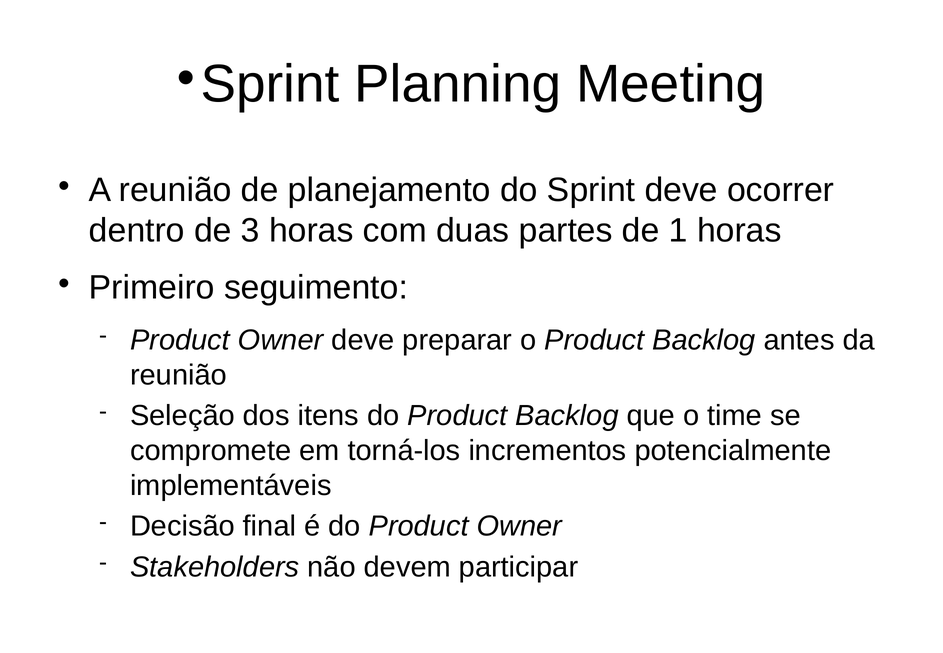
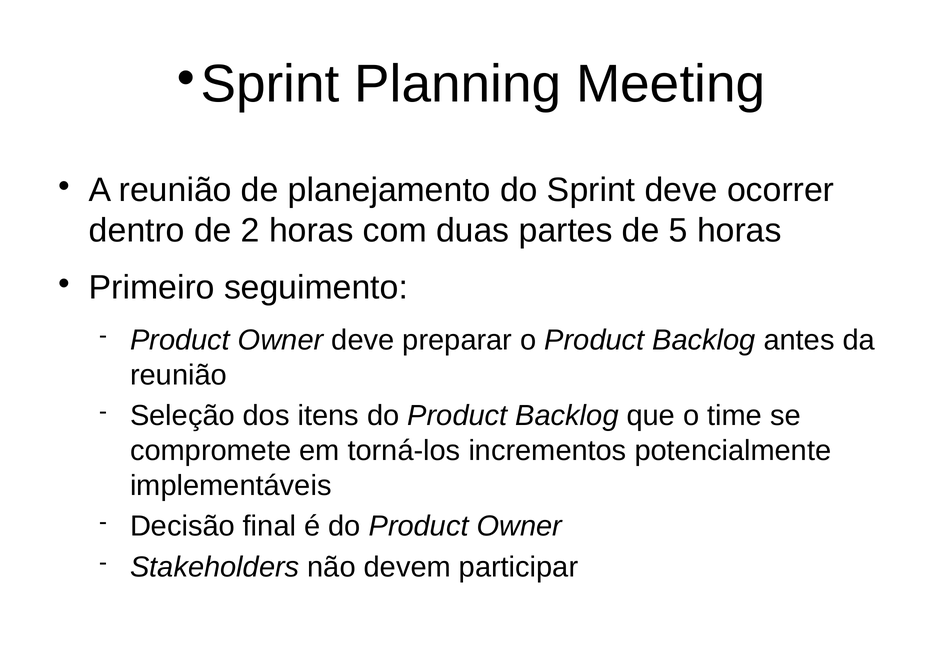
3: 3 -> 2 (250, 231)
1: 1 -> 5 (678, 231)
